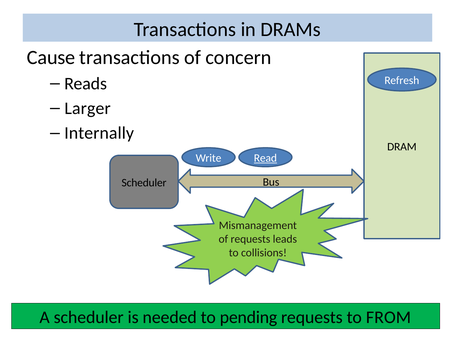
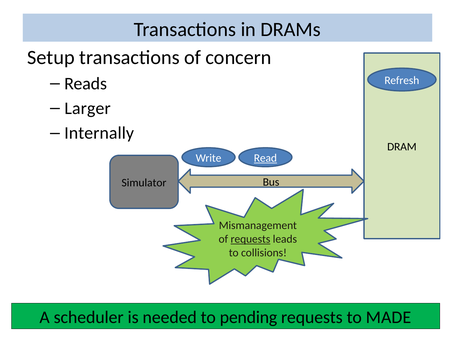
Cause: Cause -> Setup (51, 58)
Scheduler: Scheduler -> Simulator (144, 183)
requests underline: none -> present (250, 239)
FROM: FROM -> MADE (388, 317)
